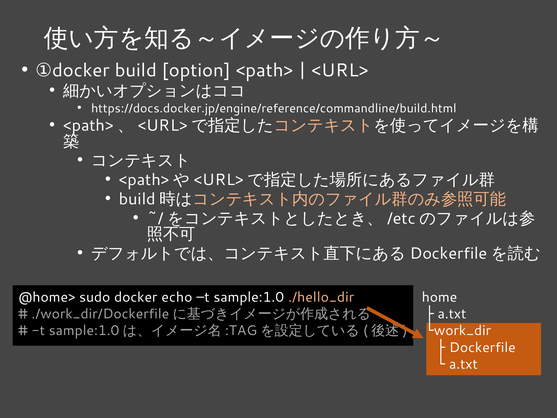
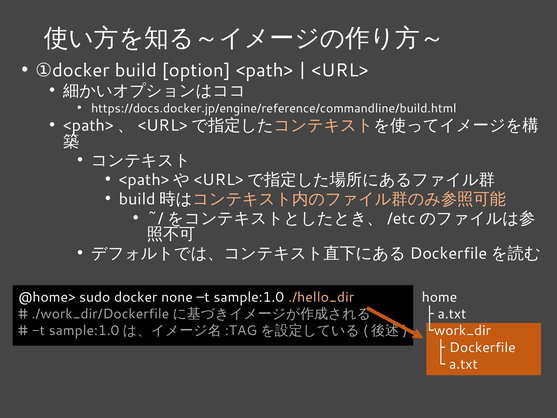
echo: echo -> none (177, 297)
